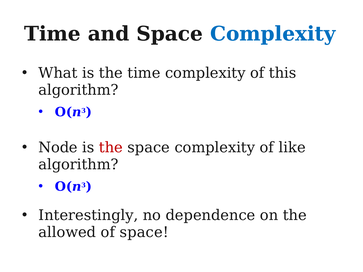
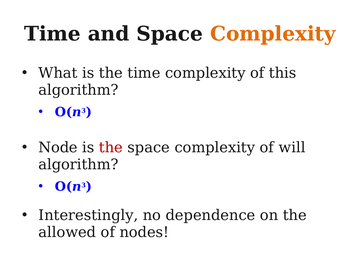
Complexity colour: blue -> orange (273, 34)
like: like -> will (292, 148)
of space: space -> nodes (144, 232)
